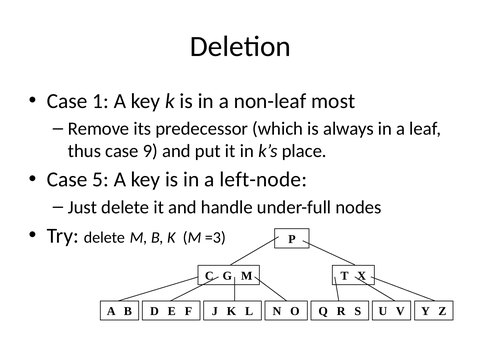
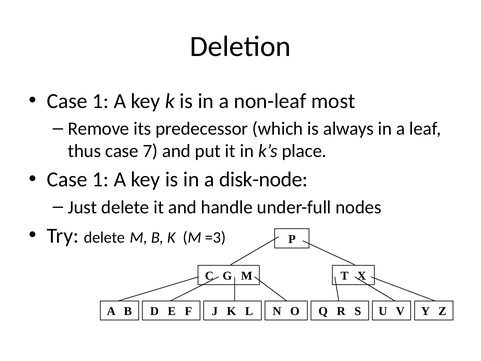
9: 9 -> 7 (150, 151)
5: 5 -> 1 (101, 179)
left-node: left-node -> disk-node (263, 179)
